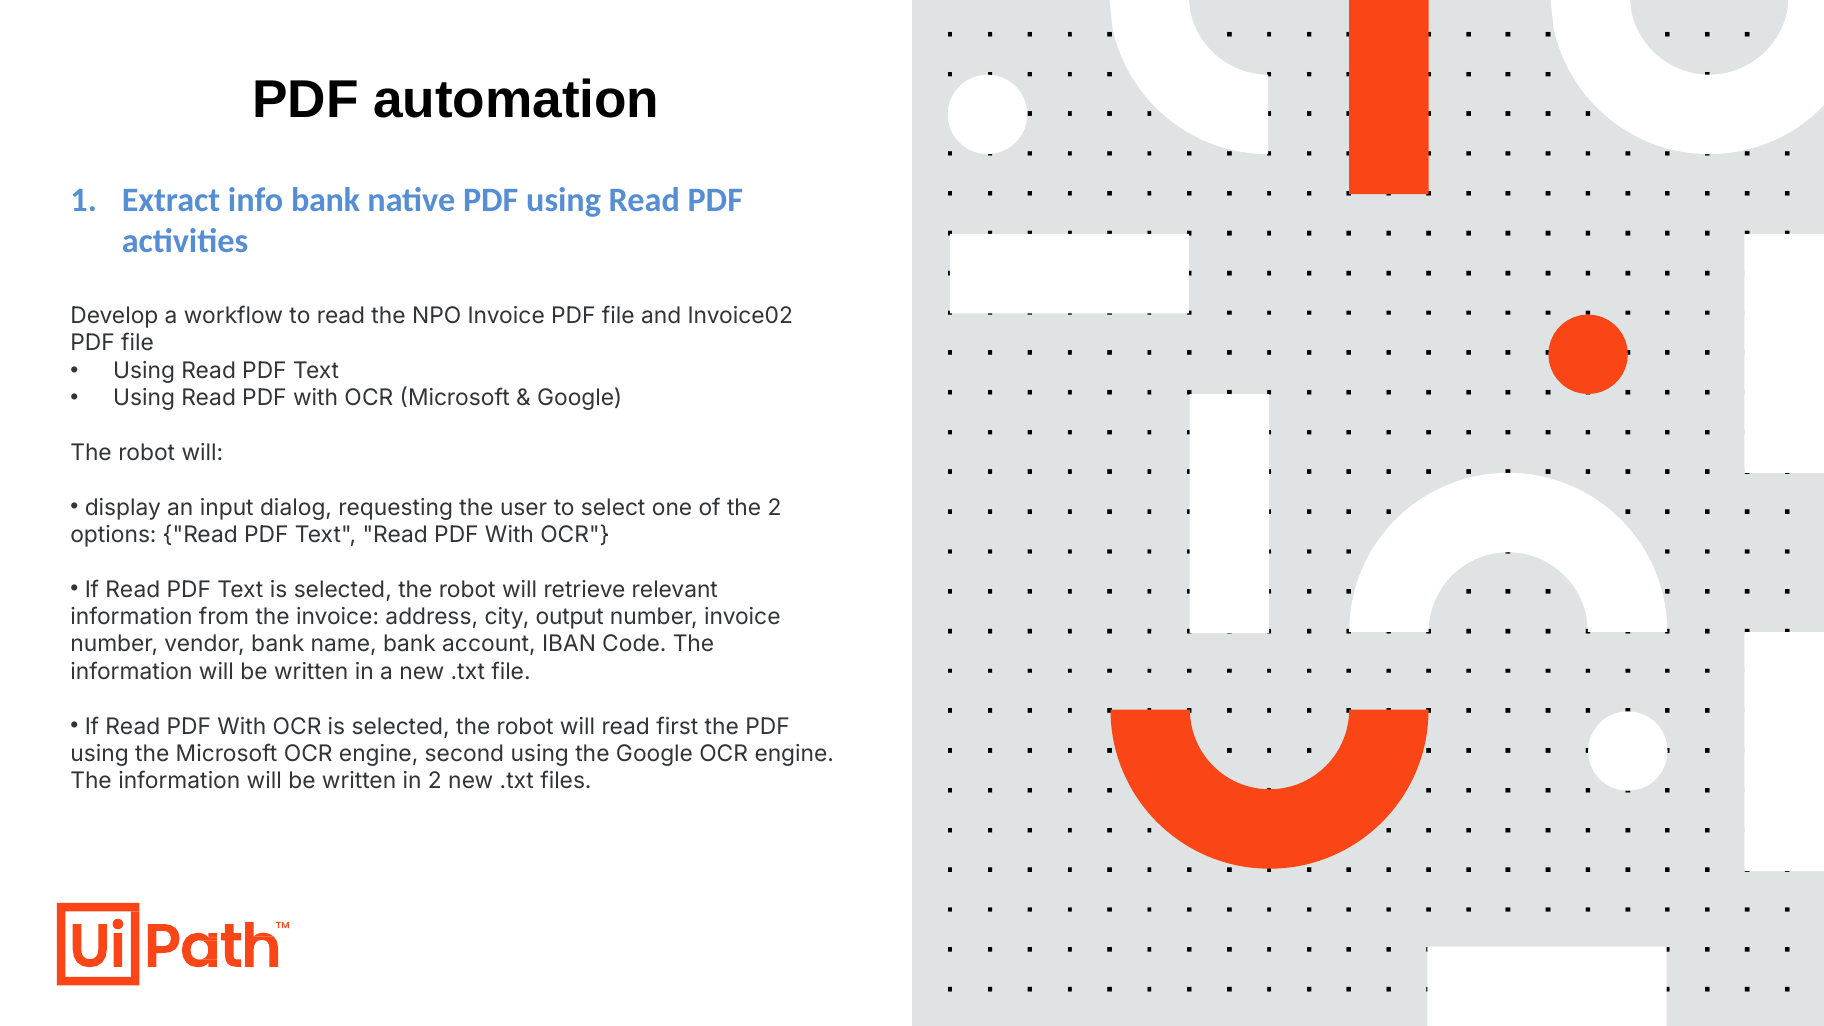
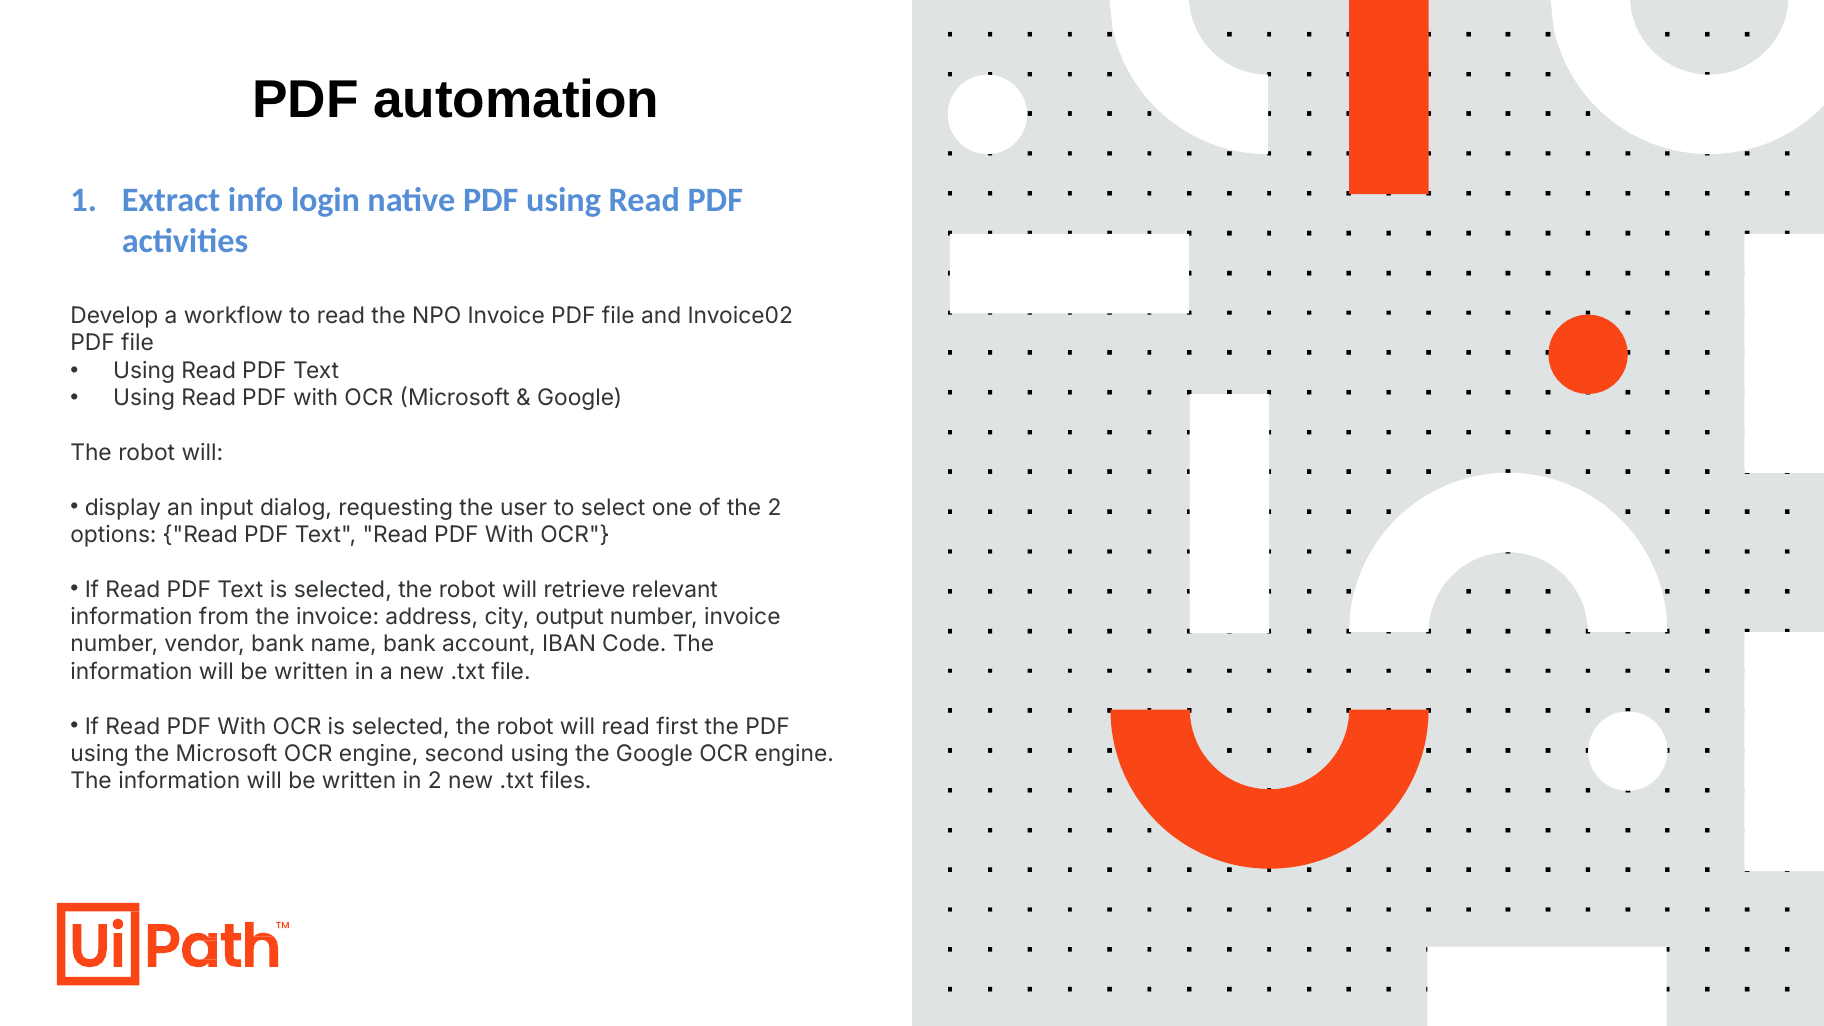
info bank: bank -> login (325, 201)
